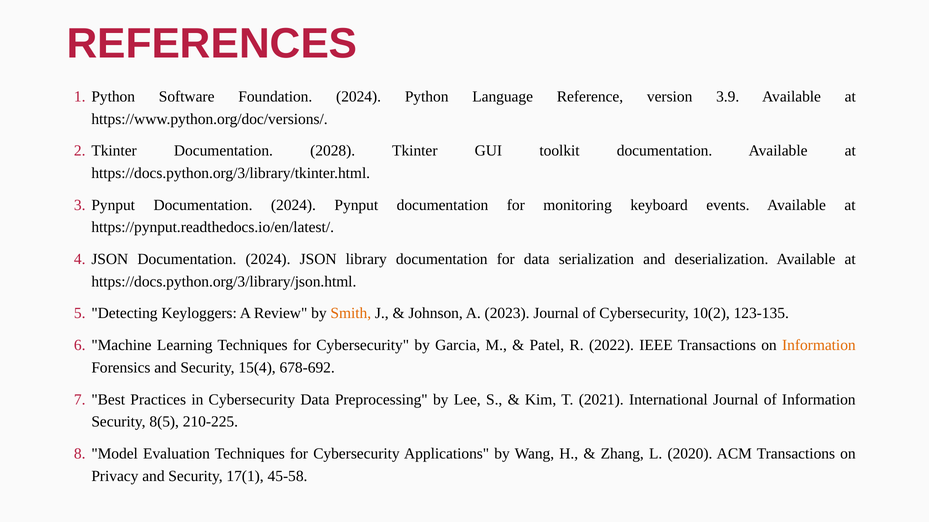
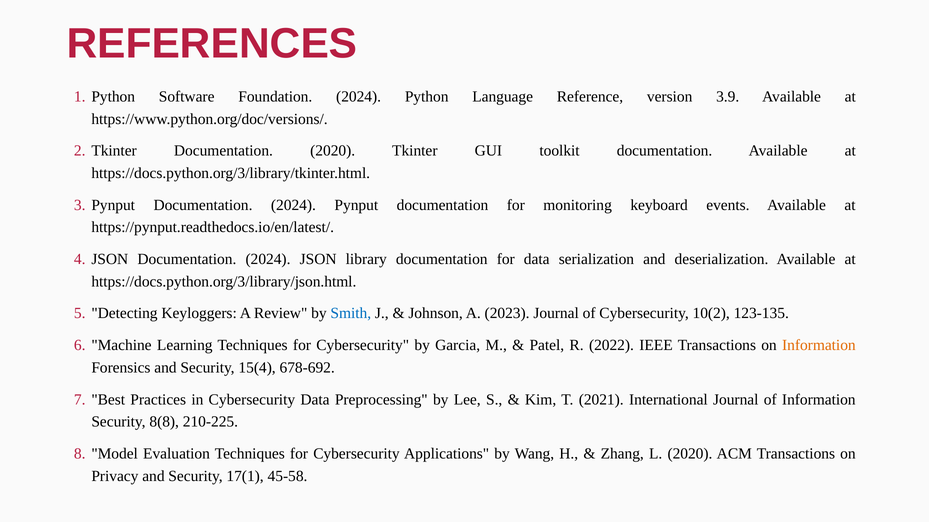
Documentation 2028: 2028 -> 2020 (333, 151)
Smith colour: orange -> blue (351, 314)
8(5: 8(5 -> 8(8 (164, 422)
